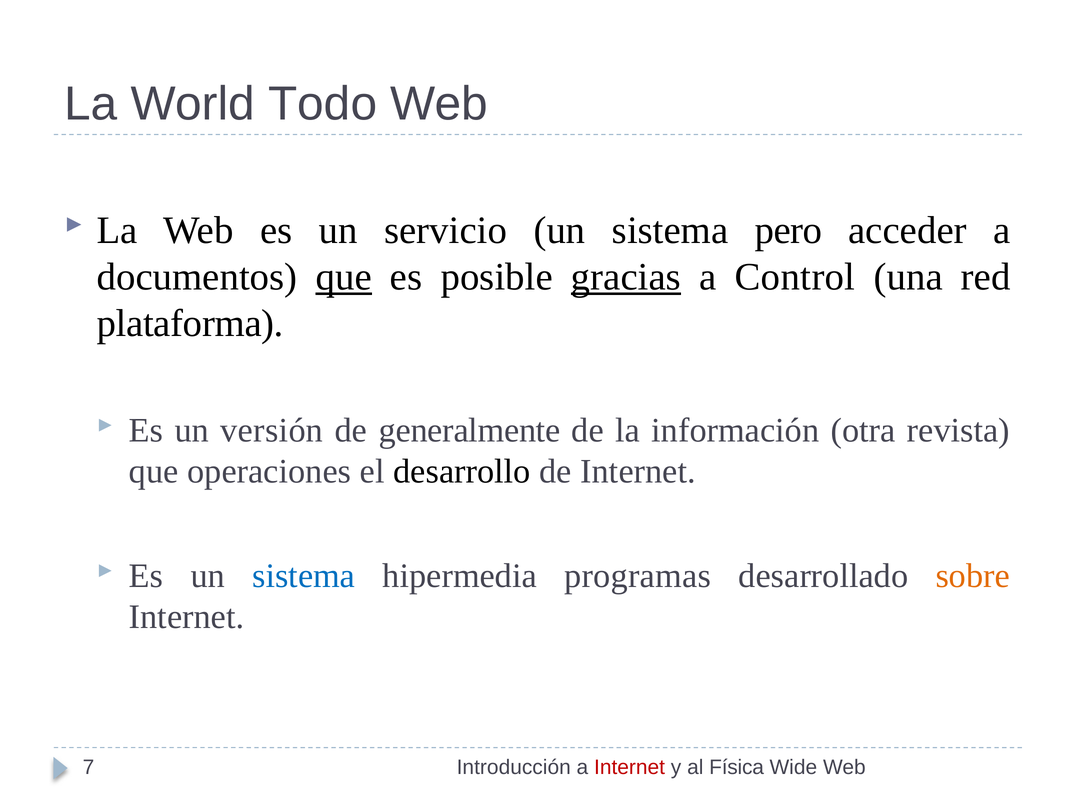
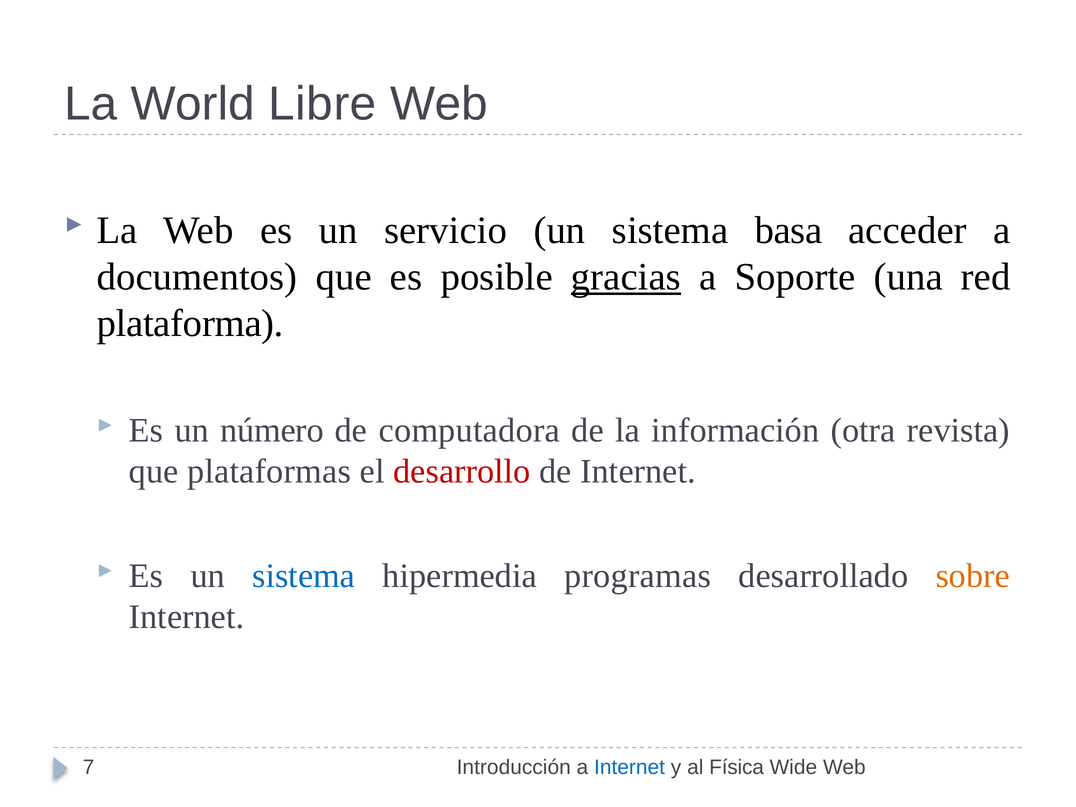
Todo: Todo -> Libre (322, 104)
pero: pero -> basa (788, 230)
que underline: present -> none (344, 277)
Control: Control -> Soporte (795, 277)
versión: versión -> número (272, 430)
generalmente: generalmente -> computadora (469, 430)
operaciones: operaciones -> plataformas (269, 471)
desarrollo colour: black -> red (462, 471)
Internet colour: red -> blue (630, 767)
